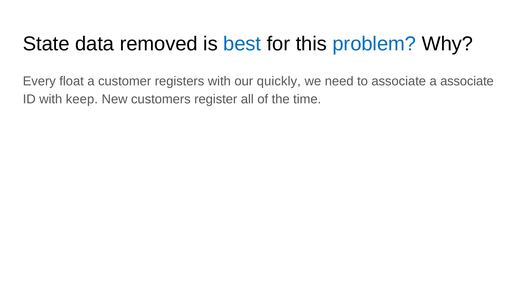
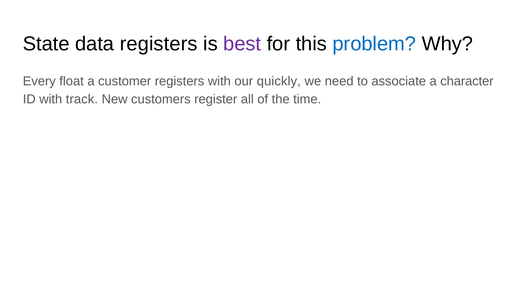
data removed: removed -> registers (159, 44)
best colour: blue -> purple (242, 44)
a associate: associate -> character (467, 81)
keep: keep -> track (82, 99)
